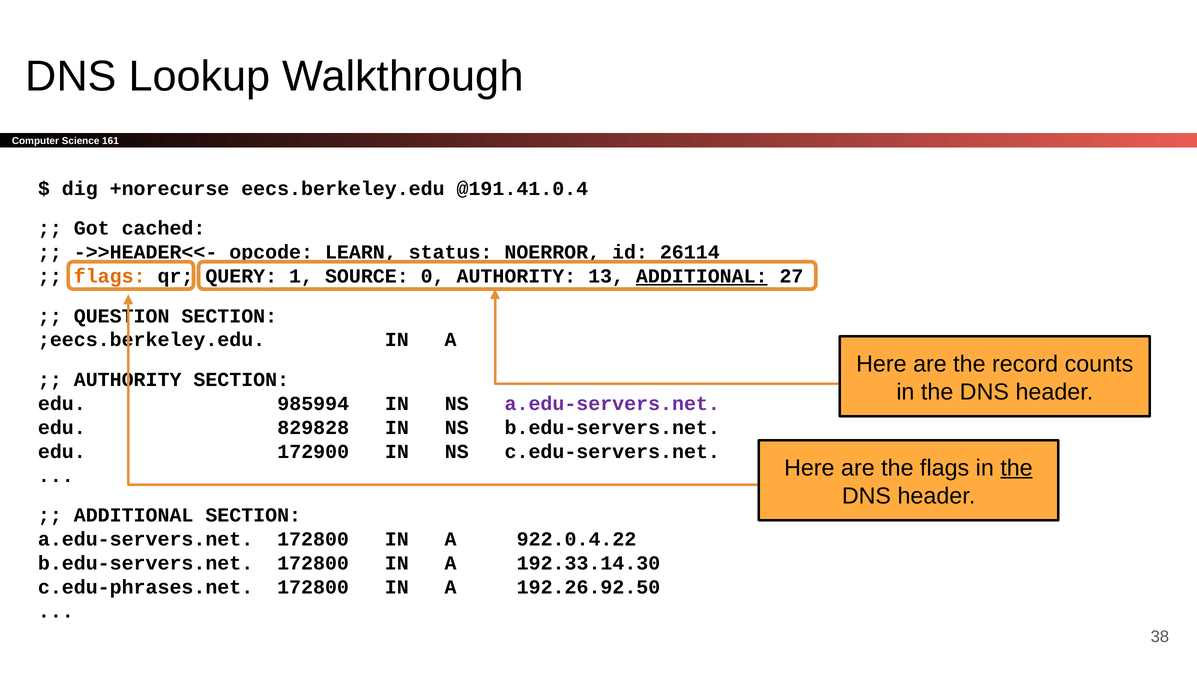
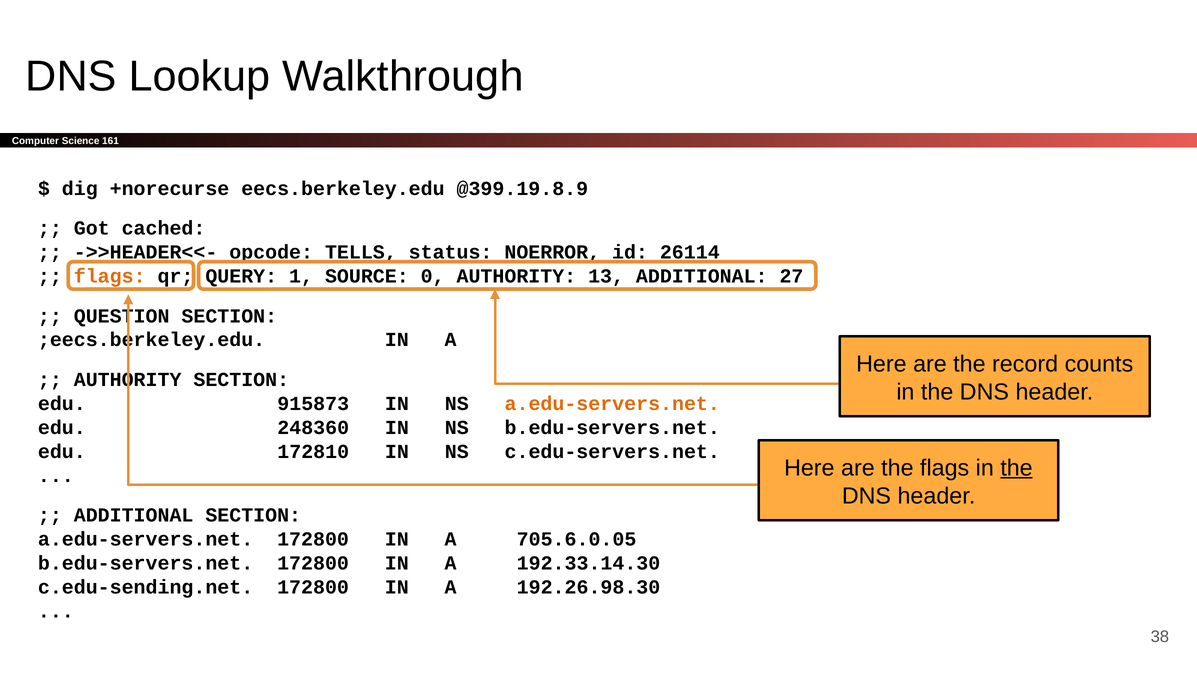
@191.41.0.4: @191.41.0.4 -> @399.19.8.9 (522, 189)
LEARN: LEARN -> TELLS (361, 252)
ADDITIONAL underline: present -> none (702, 276)
985994: 985994 -> 915873 (313, 404)
a.edu-servers.net colour: purple -> orange (612, 404)
829828: 829828 -> 248360 (313, 428)
172900: 172900 -> 172810 (313, 452)
922.0.4.22: 922.0.4.22 -> 705.6.0.05 (577, 540)
c.edu-phrases.net: c.edu-phrases.net -> c.edu-sending.net (146, 587)
192.26.92.50: 192.26.92.50 -> 192.26.98.30 (589, 587)
